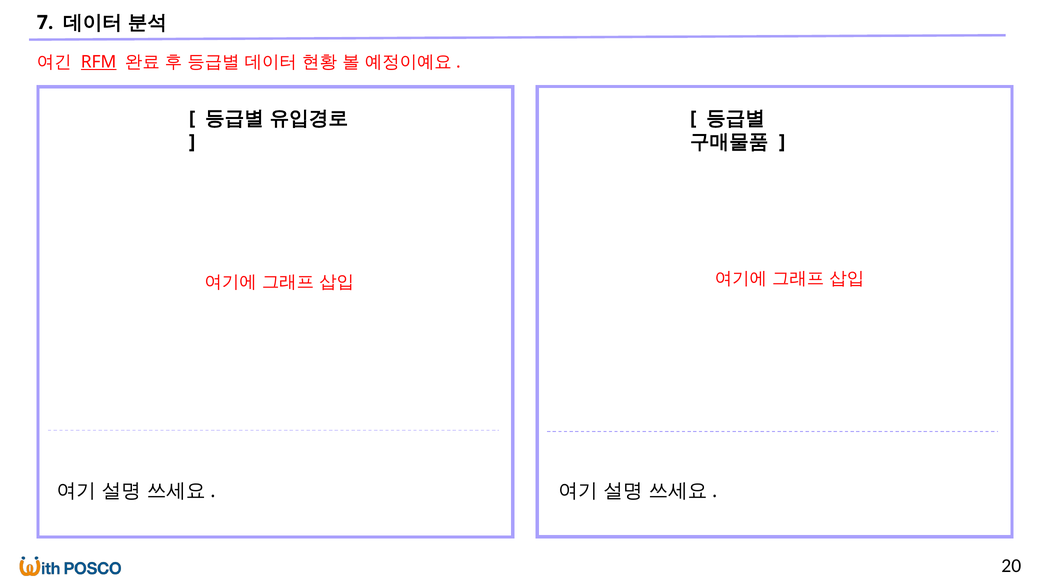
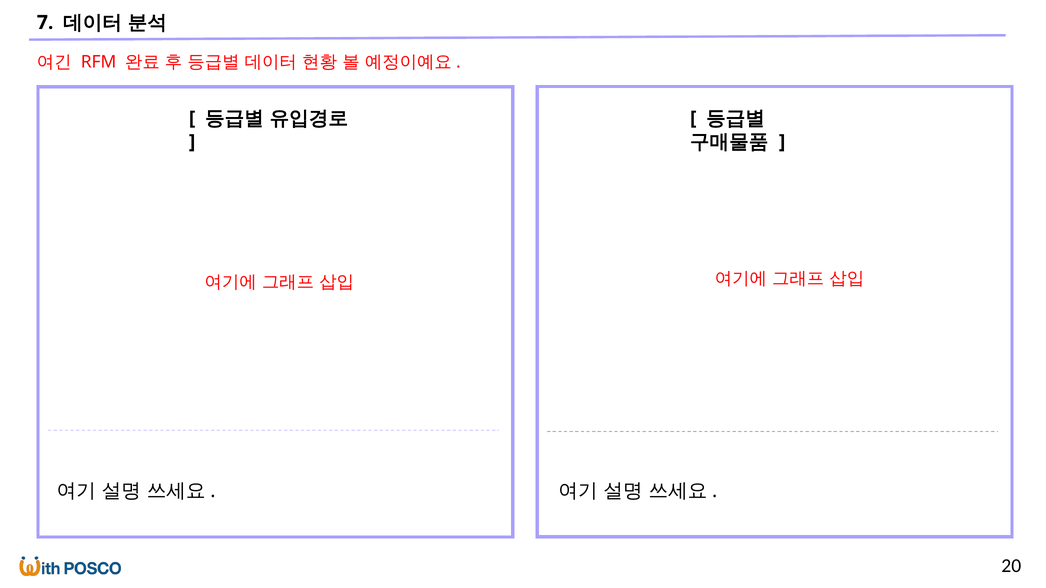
RFM underline: present -> none (99, 62)
